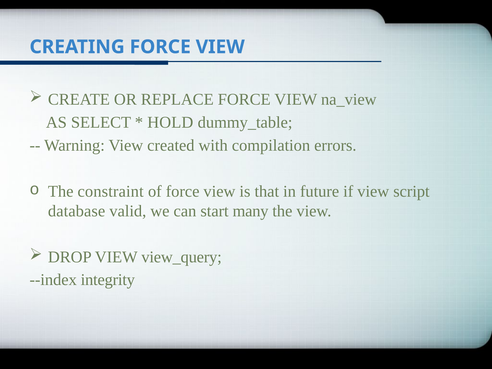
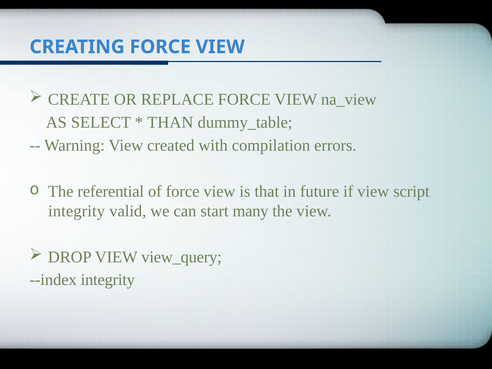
HOLD: HOLD -> THAN (170, 123)
constraint: constraint -> referential (111, 191)
database: database -> integrity (77, 211)
